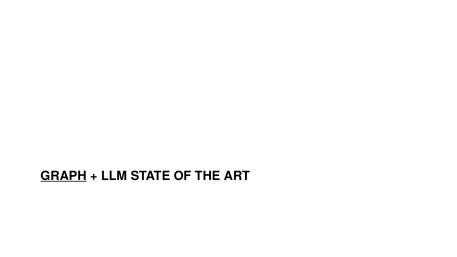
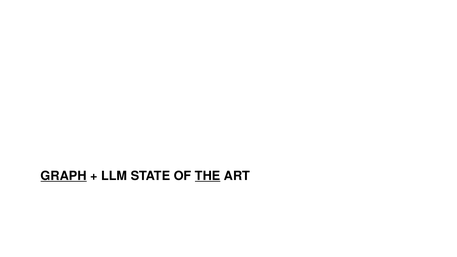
THE underline: none -> present (208, 176)
